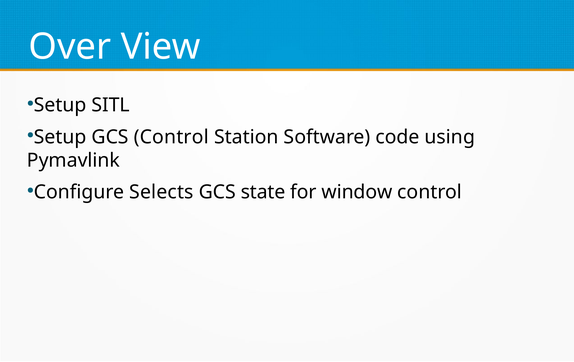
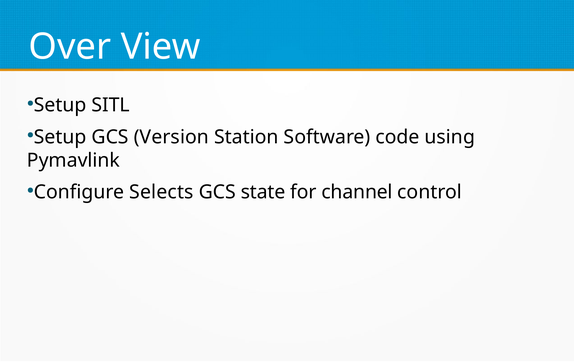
GCS Control: Control -> Version (171, 137)
window: window -> channel (357, 192)
